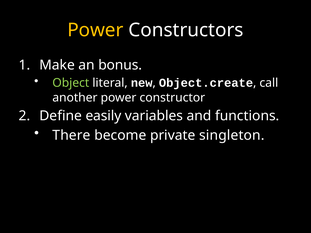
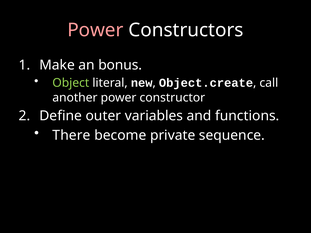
Power colour: yellow -> pink (95, 30)
easily: easily -> outer (103, 116)
singleton: singleton -> sequence (232, 135)
